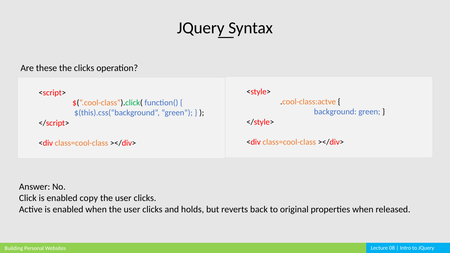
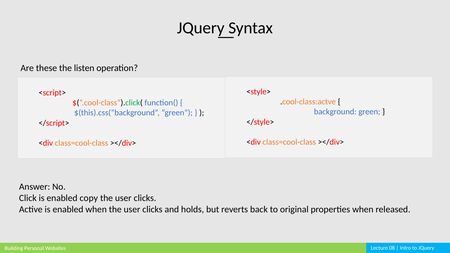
the clicks: clicks -> listen (84, 68)
